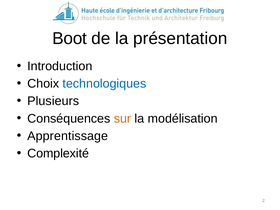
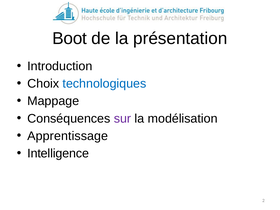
Plusieurs: Plusieurs -> Mappage (53, 101)
sur colour: orange -> purple (122, 119)
Complexité: Complexité -> Intelligence (58, 153)
